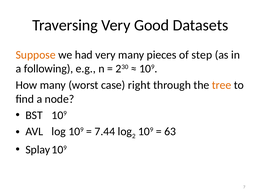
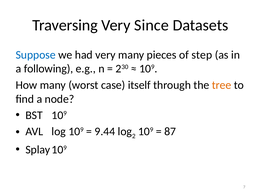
Good: Good -> Since (151, 25)
Suppose colour: orange -> blue (36, 55)
right: right -> itself (139, 85)
7.44: 7.44 -> 9.44 (105, 131)
63: 63 -> 87 (170, 131)
